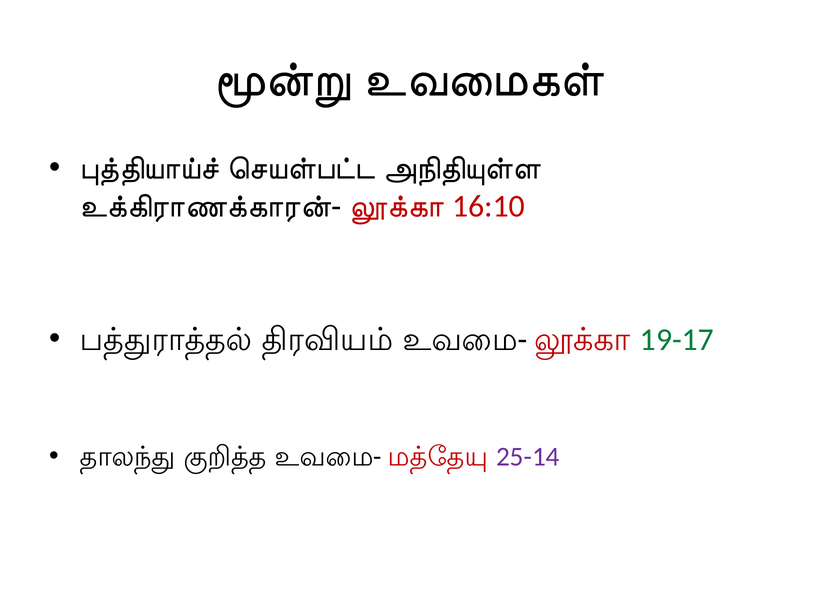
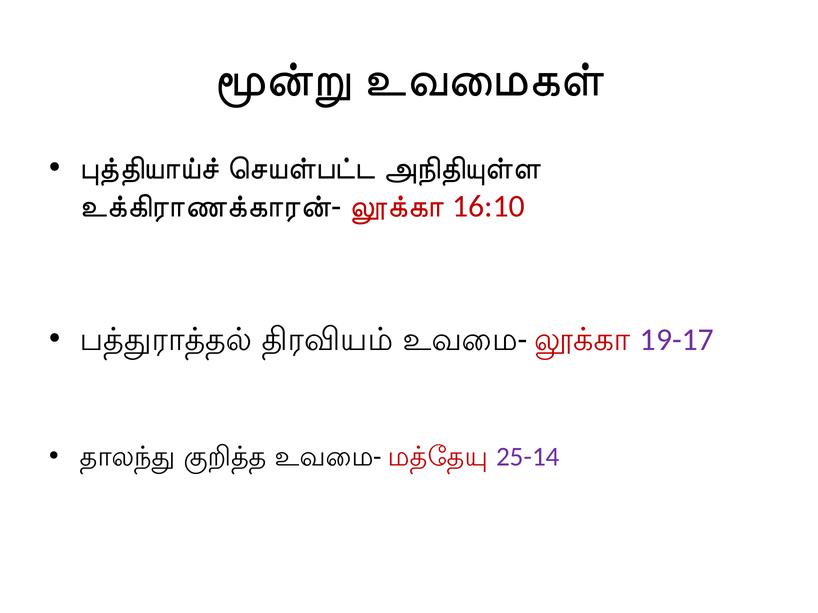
19-17 colour: green -> purple (677, 340)
